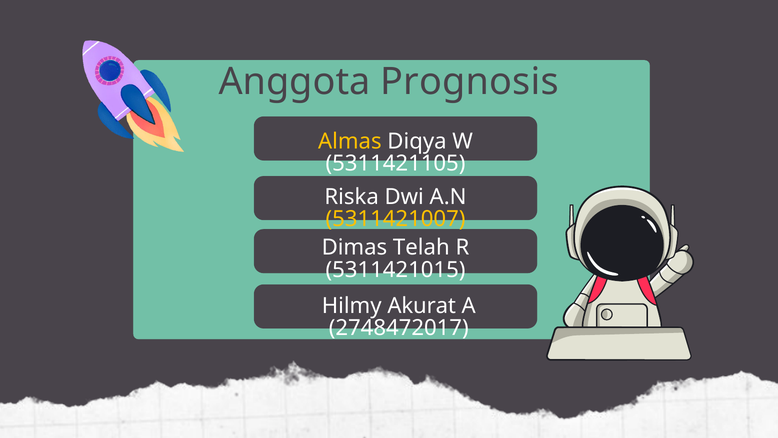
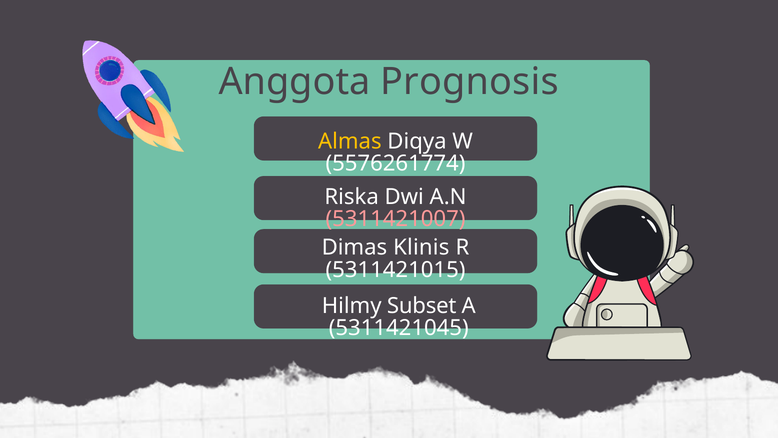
5311421105: 5311421105 -> 5576261774 (395, 163)
5311421007 colour: yellow -> pink (395, 219)
Telah: Telah -> Klinis (421, 247)
Akurat: Akurat -> Subset (422, 306)
2748472017: 2748472017 -> 5311421045 (399, 328)
